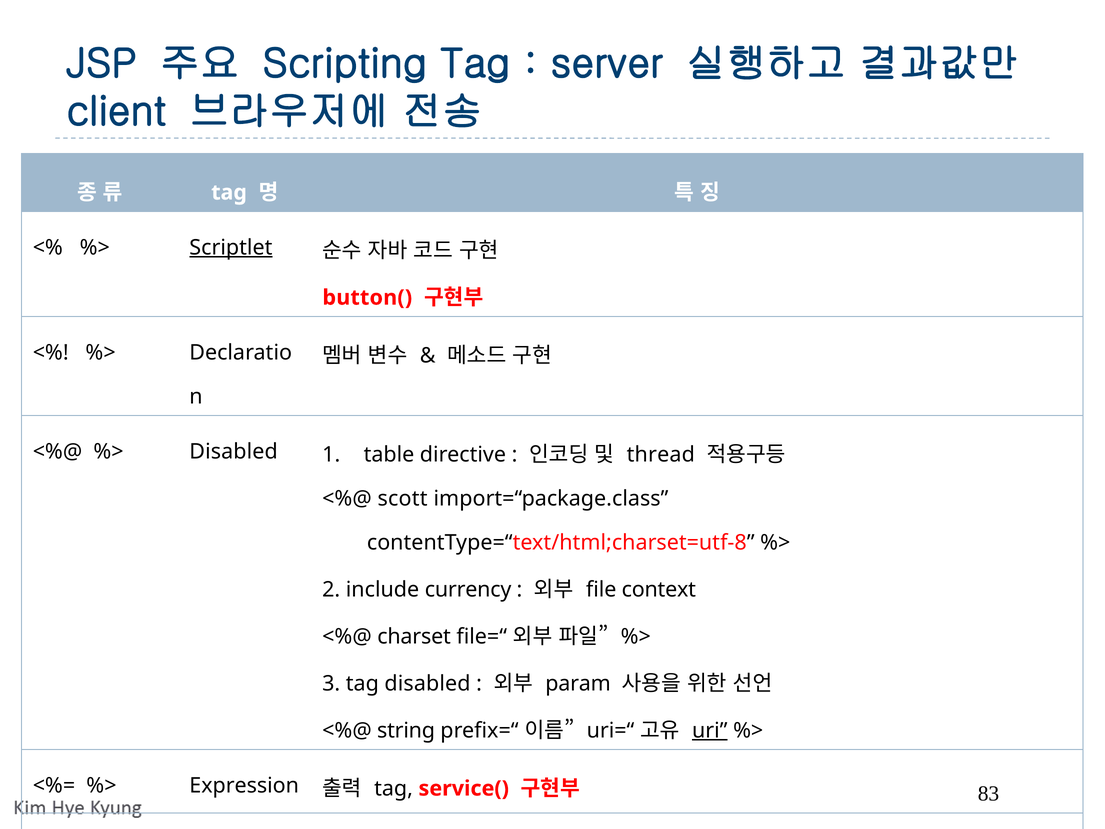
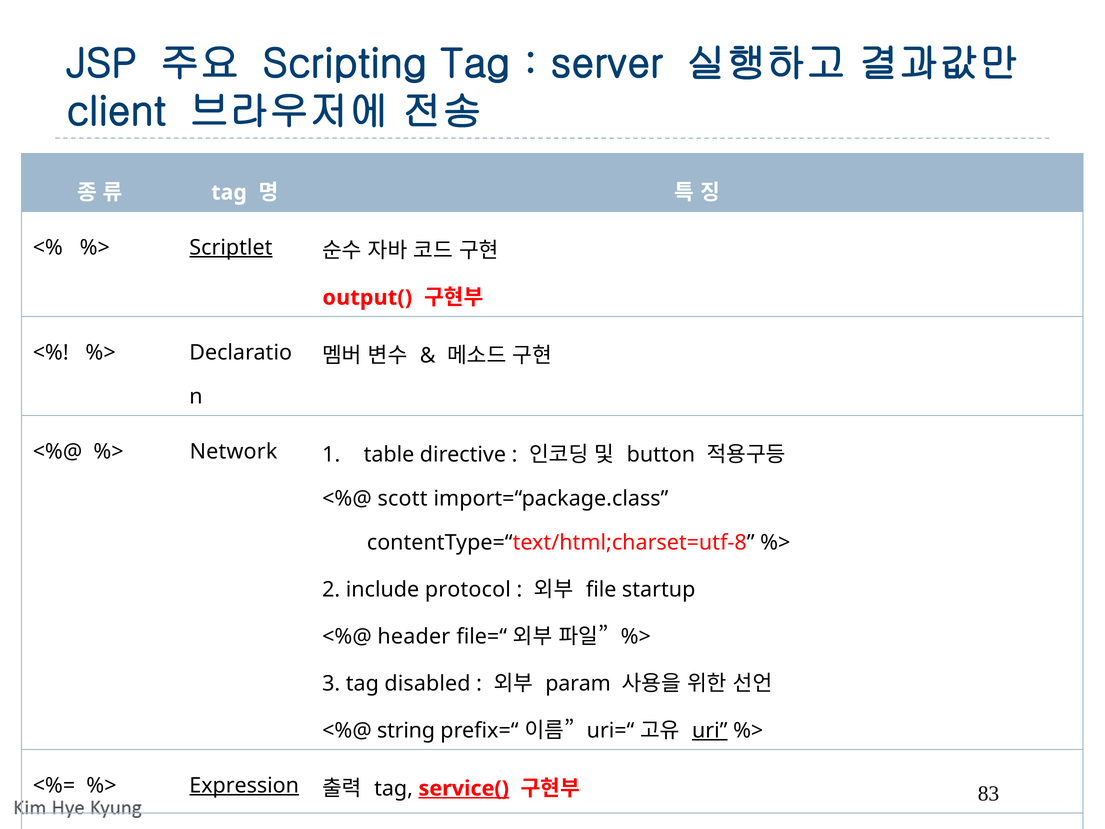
button(: button( -> output( (367, 298)
Disabled: Disabled -> Network (234, 451)
thread: thread -> button (661, 454)
currency: currency -> protocol (468, 589)
context: context -> startup (659, 589)
charset: charset -> header (414, 636)
Expression underline: none -> present (244, 785)
service( underline: none -> present (464, 788)
